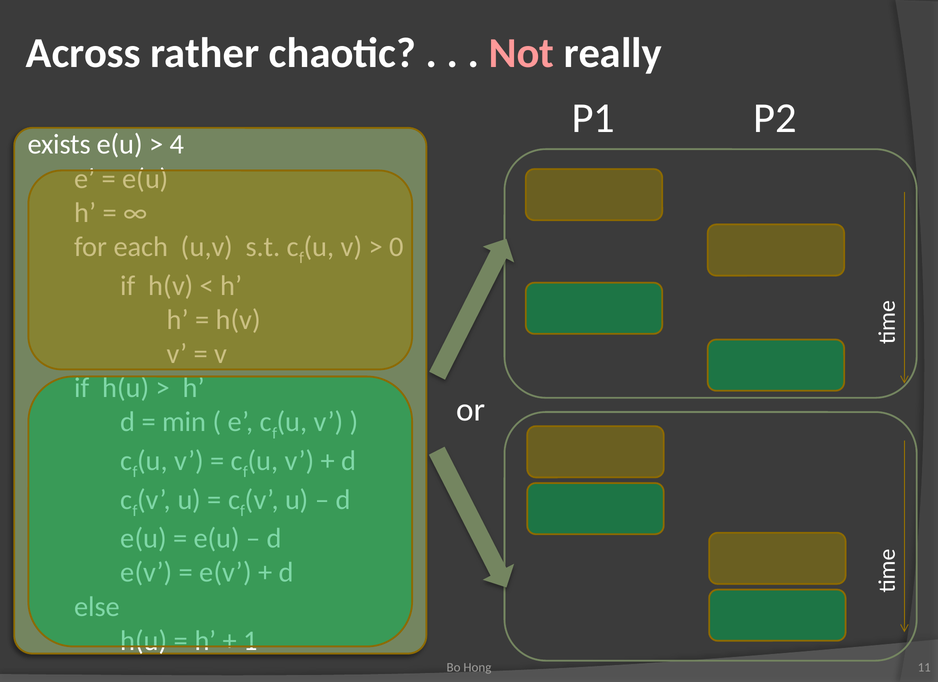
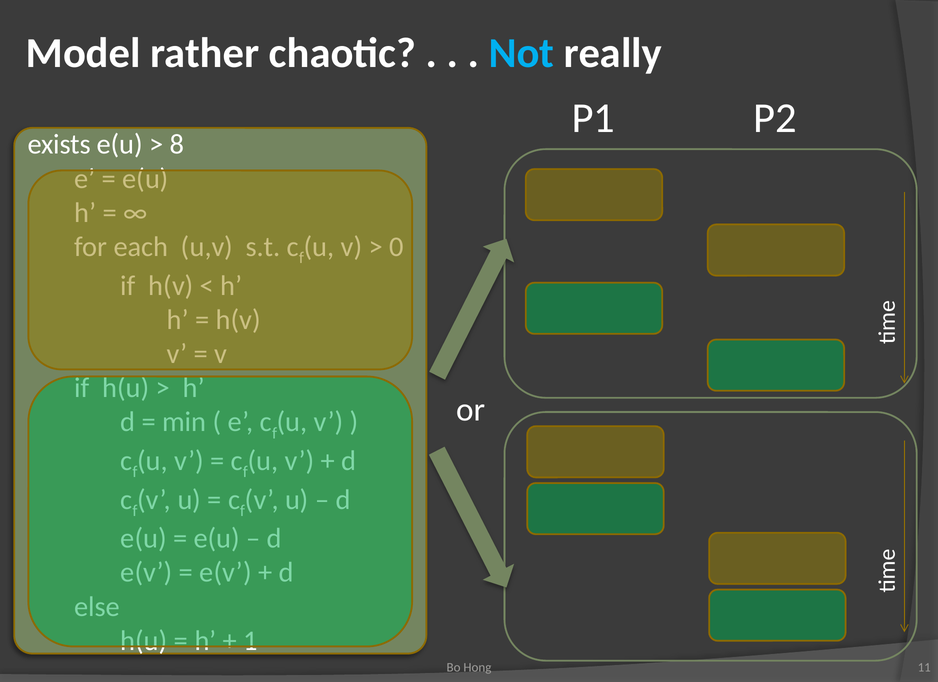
Across: Across -> Model (83, 53)
Not colour: pink -> light blue (521, 53)
4: 4 -> 8 (177, 145)
